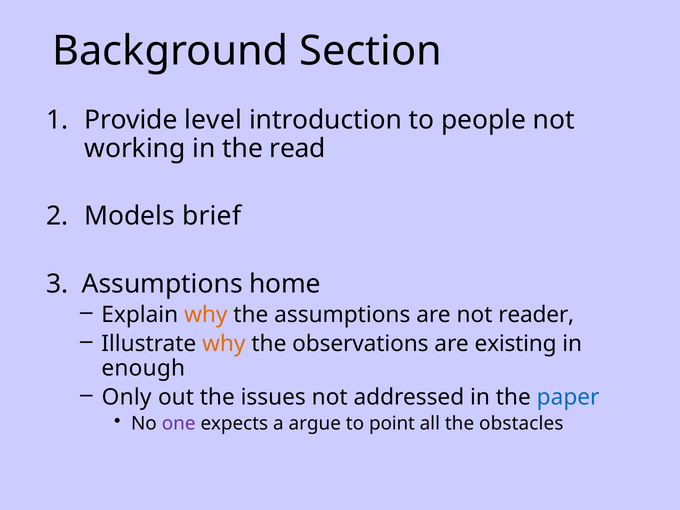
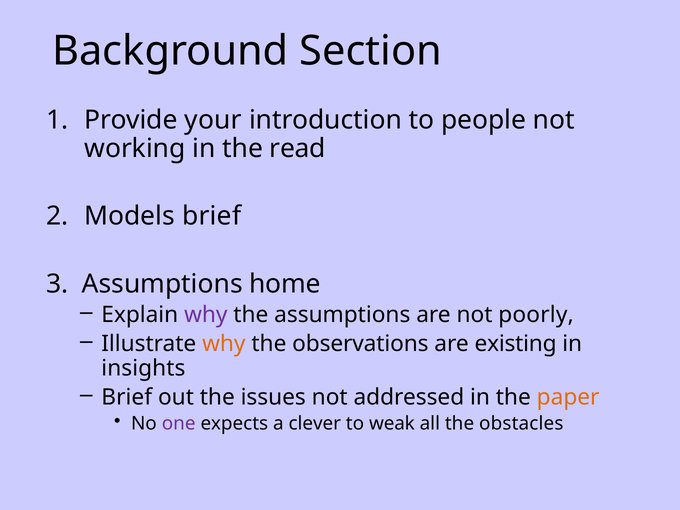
level: level -> your (213, 120)
why colour: orange -> purple (206, 315)
reader: reader -> poorly (536, 315)
enough: enough -> insights (143, 368)
Only: Only -> Brief (127, 397)
paper colour: blue -> orange (568, 397)
argue: argue -> clever (315, 424)
point: point -> weak (392, 424)
